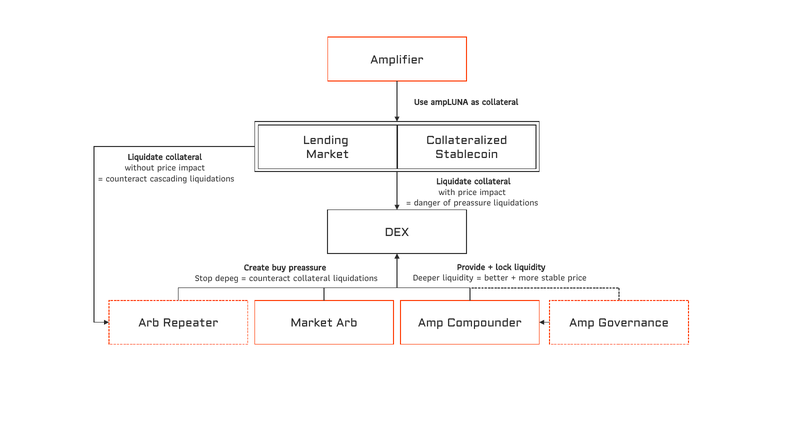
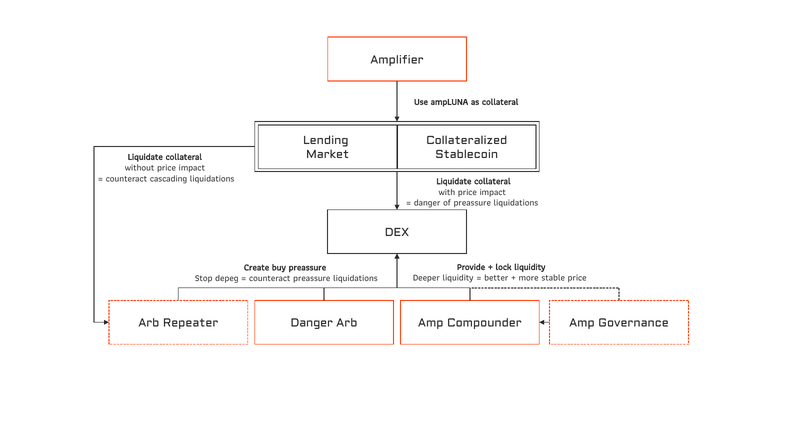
counteract collateral: collateral -> preassure (312, 278)
Repeater Market: Market -> Danger (312, 323)
